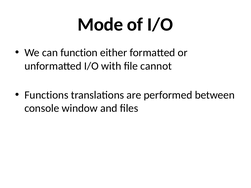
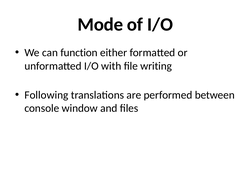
cannot: cannot -> writing (156, 66)
Functions: Functions -> Following (46, 95)
